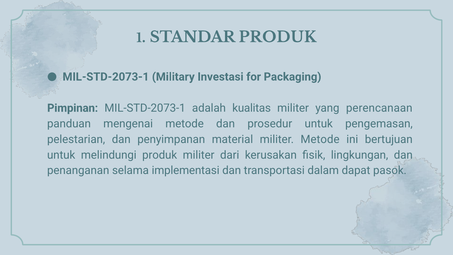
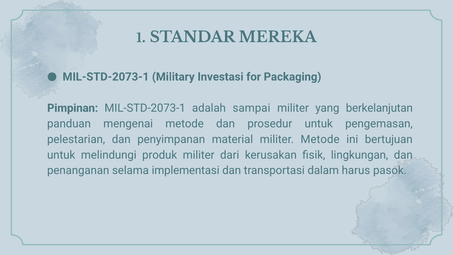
STANDAR PRODUK: PRODUK -> MEREKA (278, 37)
kualitas: kualitas -> sampai (251, 108)
perencanaan: perencanaan -> berkelanjutan (379, 108)
dapat: dapat -> harus (356, 170)
